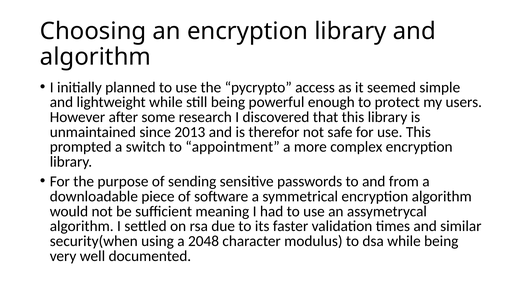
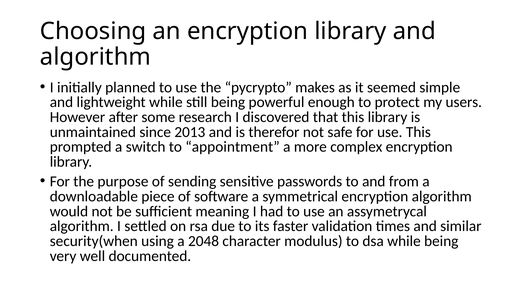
access: access -> makes (315, 87)
